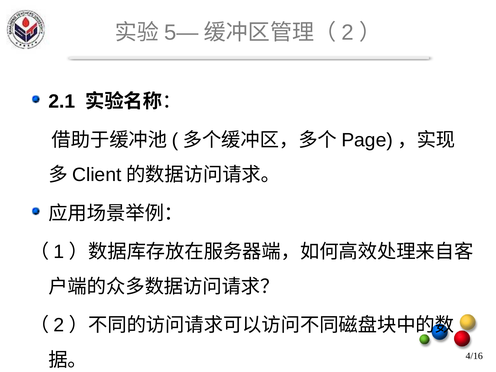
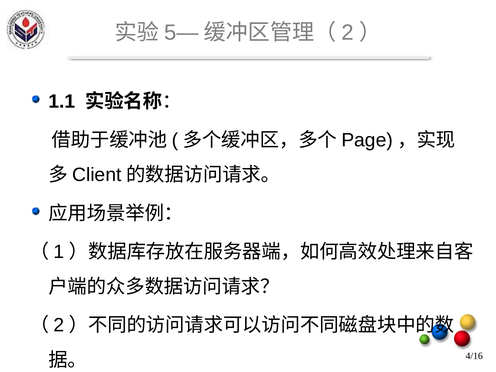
2.1: 2.1 -> 1.1 (62, 101)
